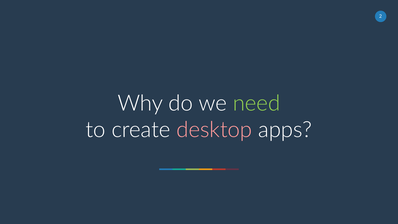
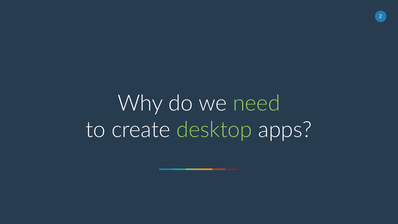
desktop colour: pink -> light green (214, 130)
